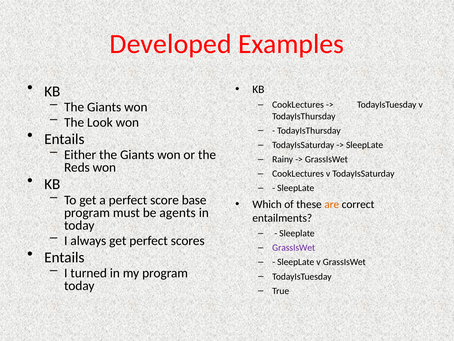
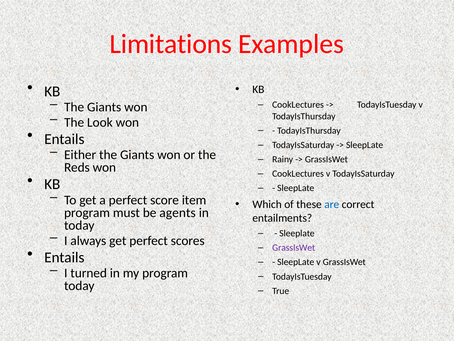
Developed: Developed -> Limitations (171, 44)
base: base -> item (194, 200)
are colour: orange -> blue (332, 204)
